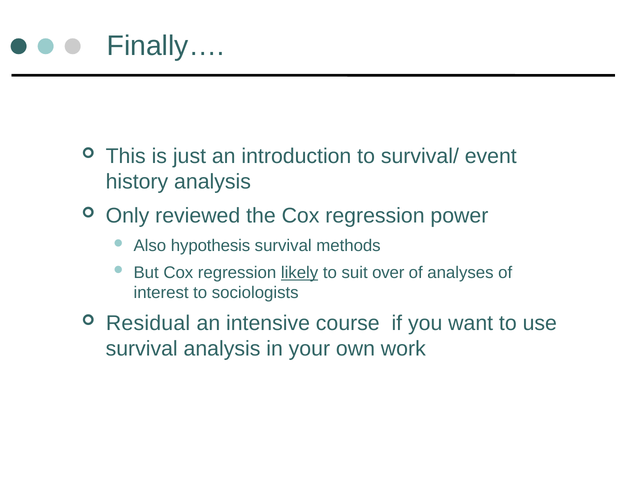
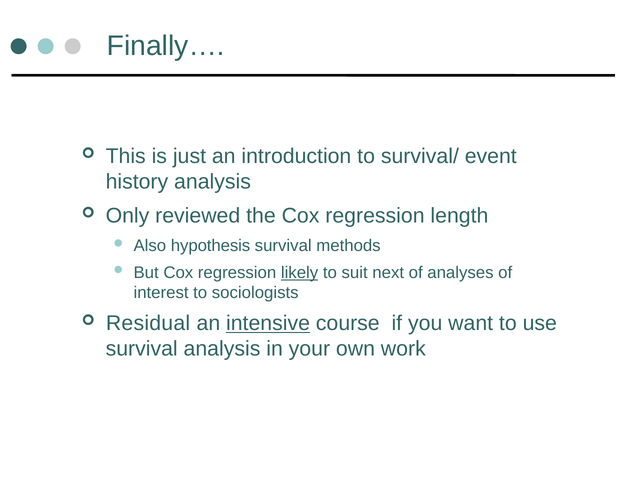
power: power -> length (459, 216)
over: over -> next (388, 273)
intensive underline: none -> present (268, 324)
